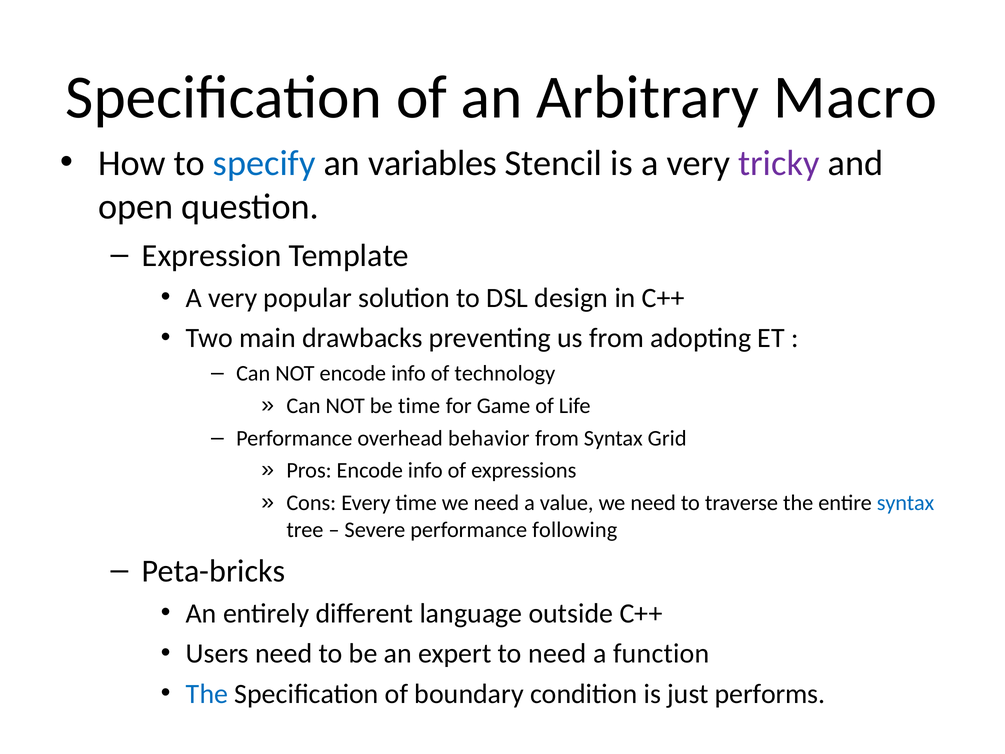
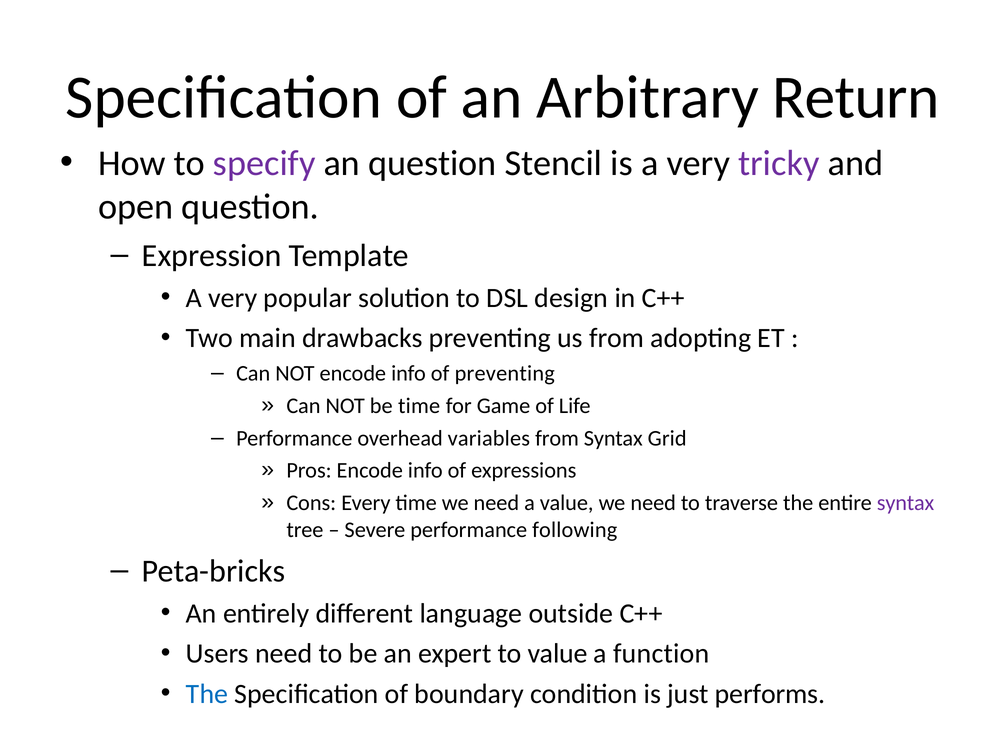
Macro: Macro -> Return (856, 97)
specify colour: blue -> purple (264, 163)
an variables: variables -> question (432, 163)
of technology: technology -> preventing (505, 373)
behavior: behavior -> variables (489, 438)
syntax colour: blue -> purple (906, 503)
to need: need -> value (558, 653)
